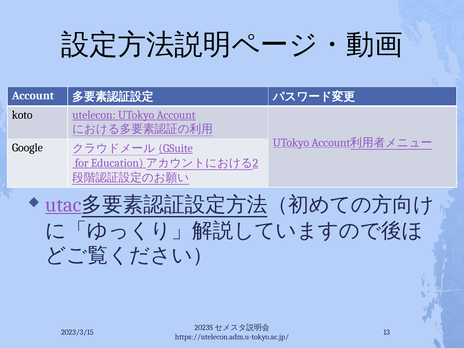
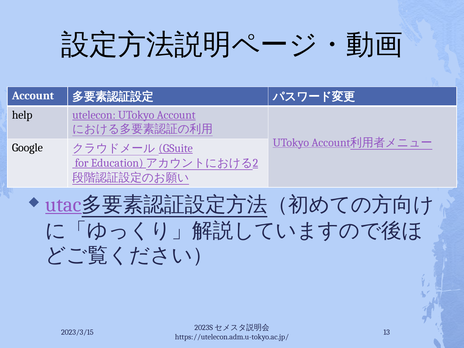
koto: koto -> help (22, 115)
